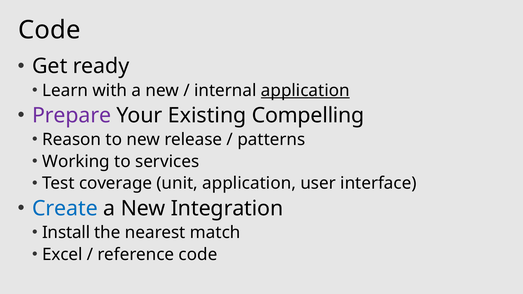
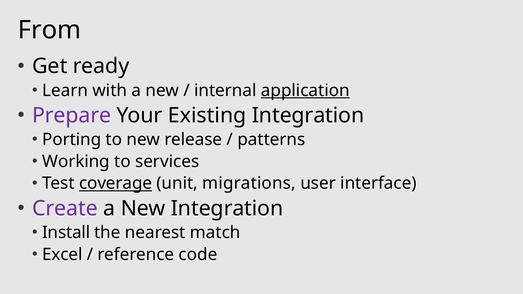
Code: Code -> From (49, 30)
Existing Compelling: Compelling -> Integration (308, 115)
Reason: Reason -> Porting (72, 140)
coverage underline: none -> present (116, 183)
unit application: application -> migrations (249, 183)
Create colour: blue -> purple (65, 208)
